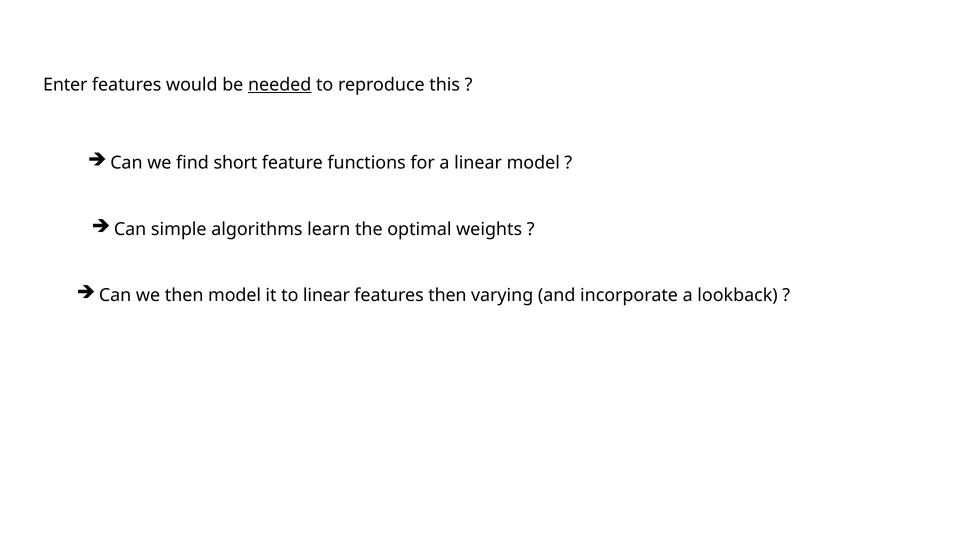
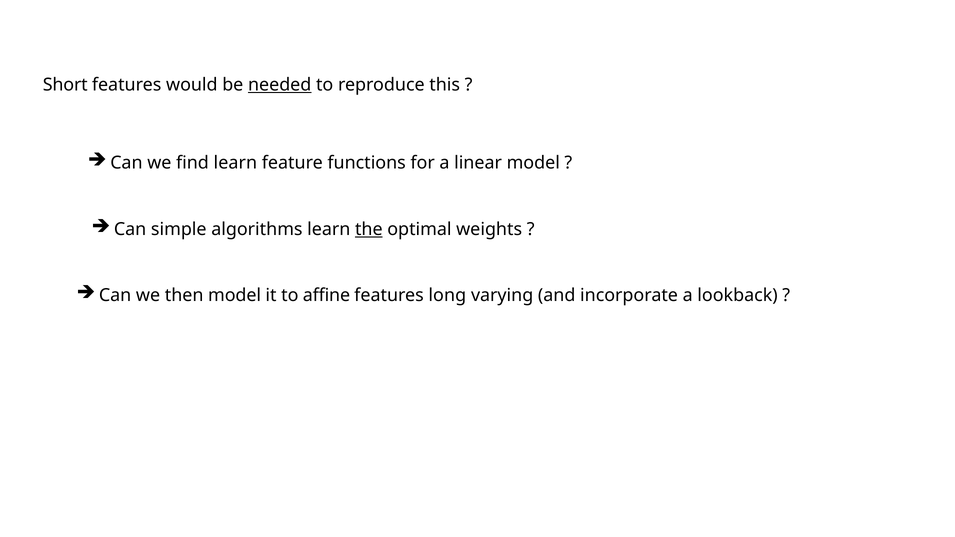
Enter: Enter -> Short (65, 85)
find short: short -> learn (235, 163)
the underline: none -> present (369, 229)
to linear: linear -> affine (326, 295)
features then: then -> long (447, 295)
